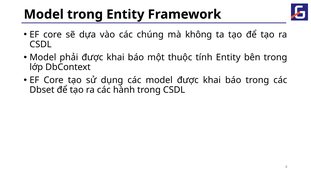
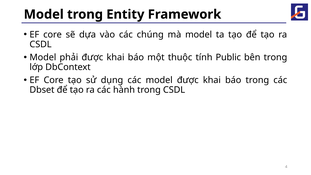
mà không: không -> model (199, 35)
tính Entity: Entity -> Public (228, 57)
